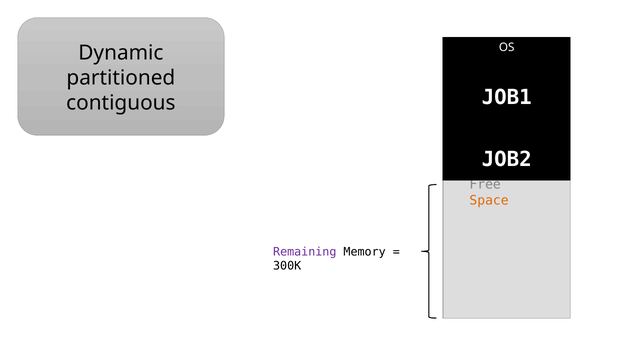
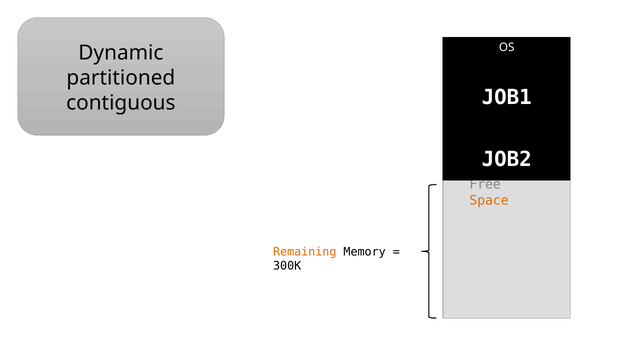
Remaining colour: purple -> orange (305, 252)
